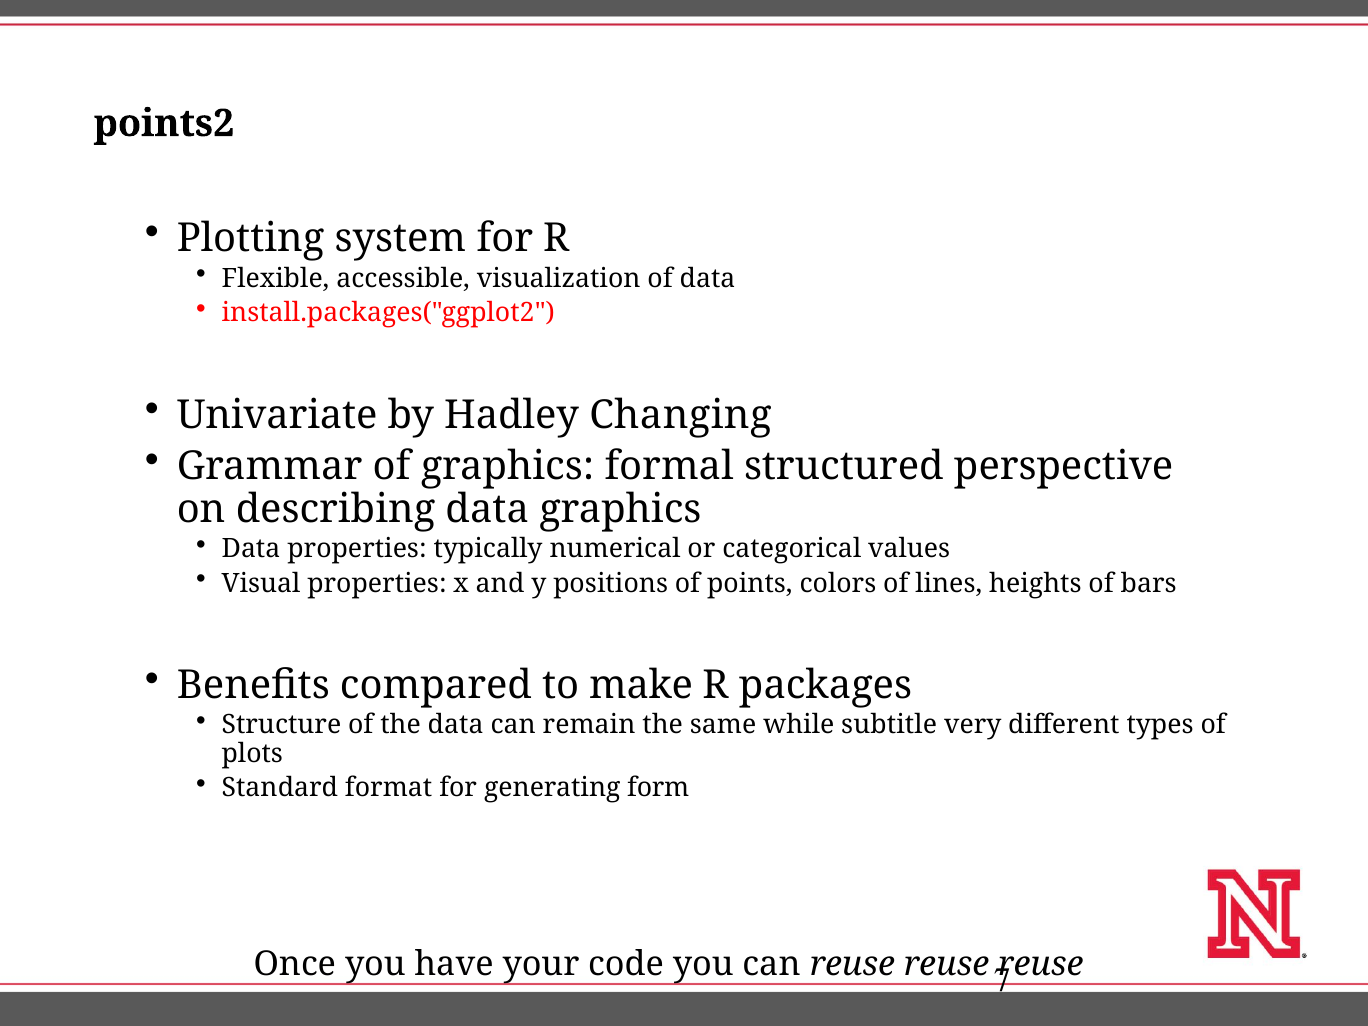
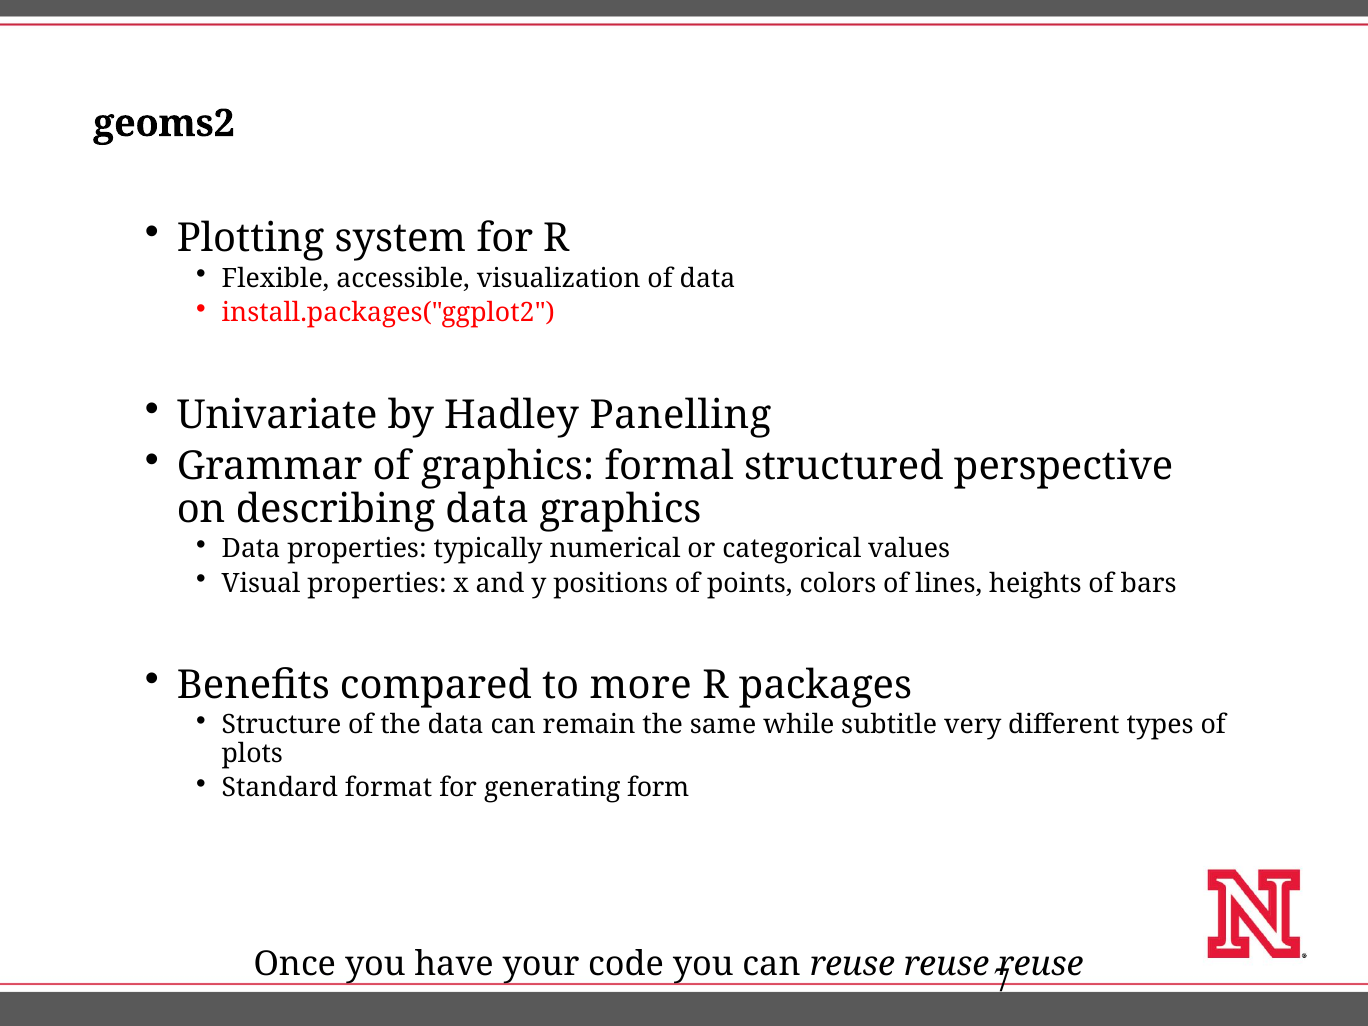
points2: points2 -> geoms2 (164, 123)
Changing: Changing -> Panelling (680, 415)
make: make -> more (641, 685)
